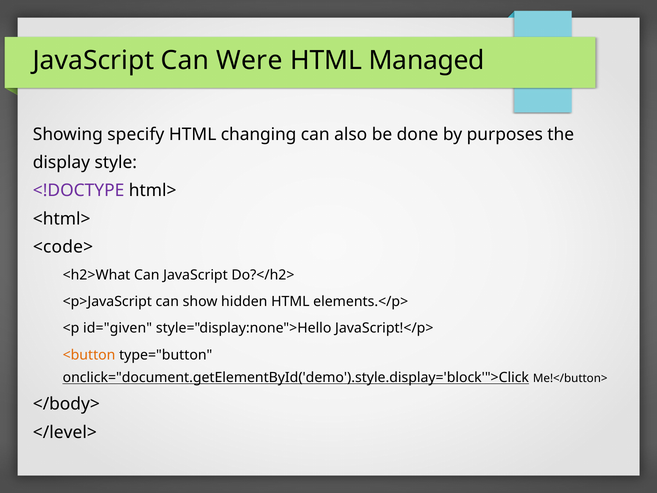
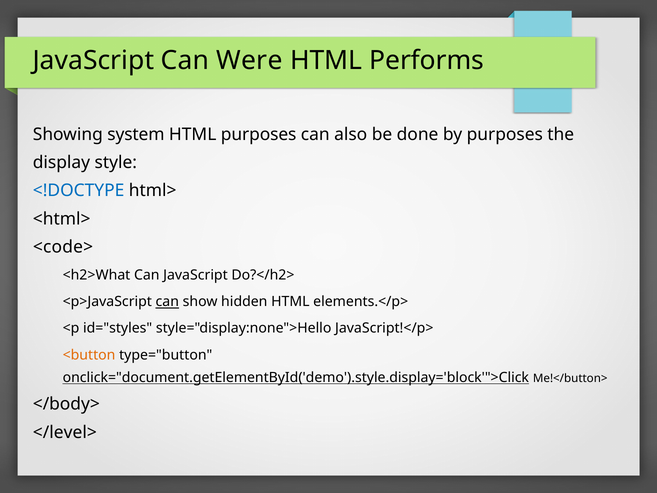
Managed: Managed -> Performs (427, 61)
specify: specify -> system (136, 134)
HTML changing: changing -> purposes (259, 134)
<!DOCTYPE colour: purple -> blue (79, 191)
can underline: none -> present (167, 302)
id="given: id="given -> id="styles (118, 328)
